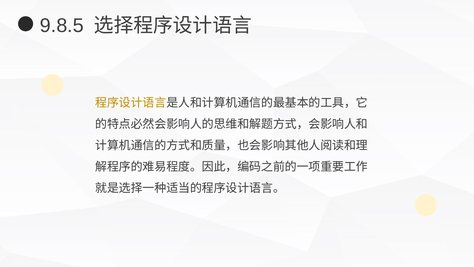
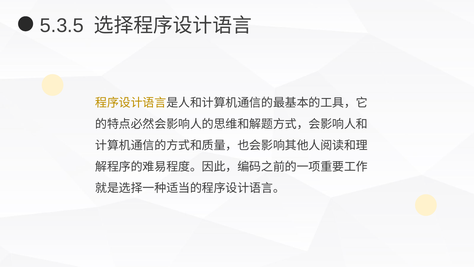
9.8.5: 9.8.5 -> 5.3.5 (62, 26)
